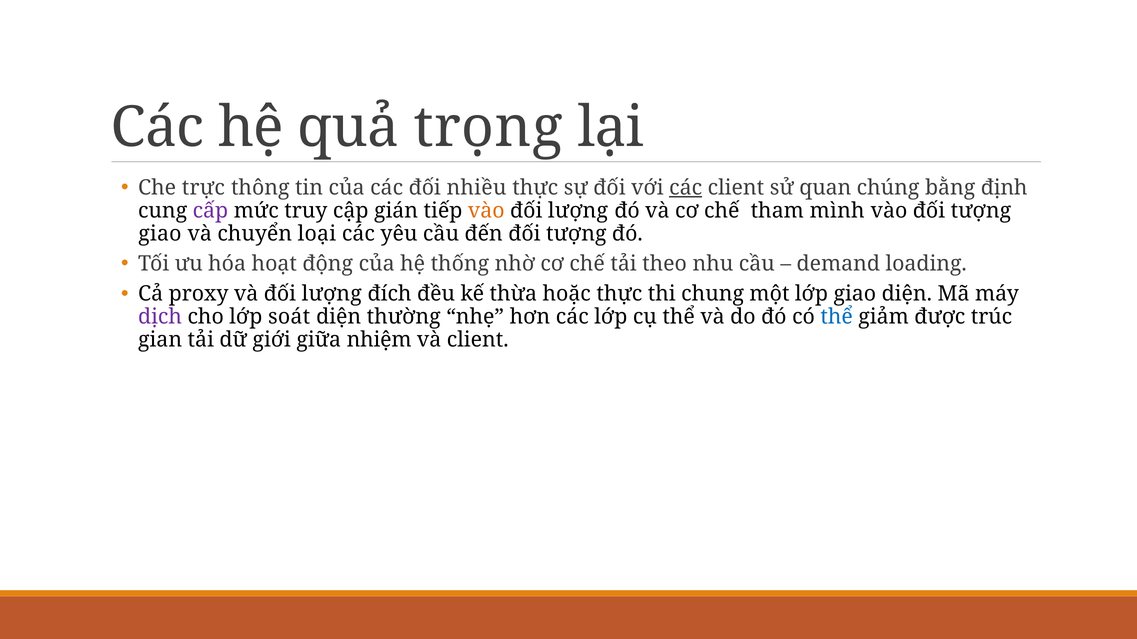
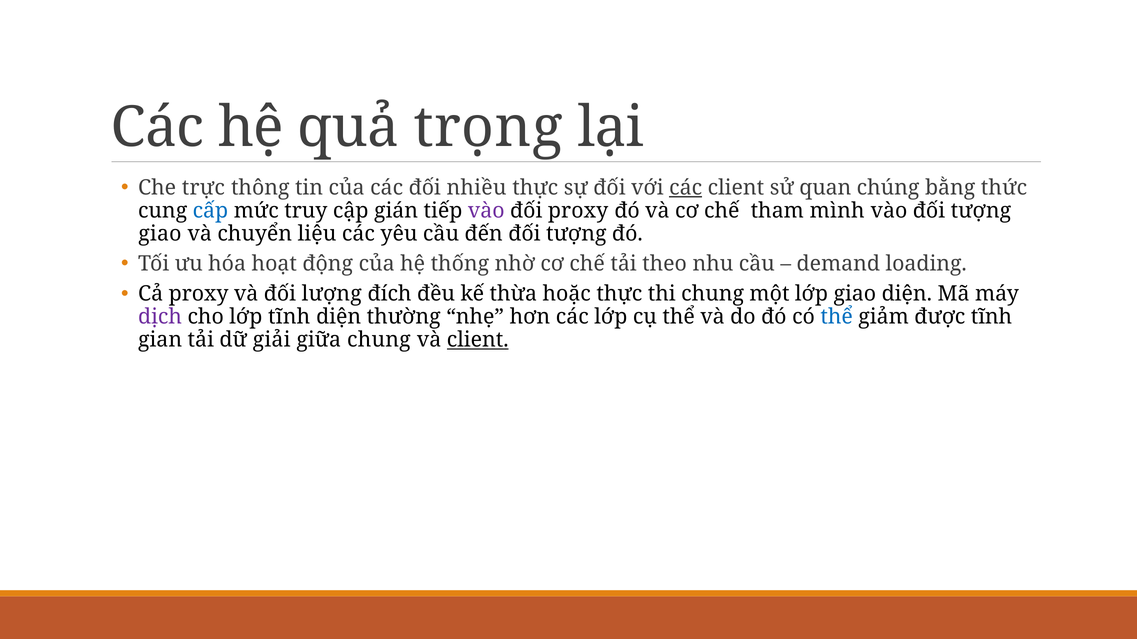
định: định -> thức (1004, 188)
cấp colour: purple -> blue (210, 211)
vào colour: orange -> purple (486, 211)
lượng: lượng -> proxy (578, 211)
loại: loại -> liệu (317, 234)
lớp soát: soát -> tĩnh (289, 317)
được trúc: trúc -> tĩnh (992, 317)
giới: giới -> giải (272, 340)
giữa nhiệm: nhiệm -> chung (379, 340)
client underline: none -> present (478, 340)
